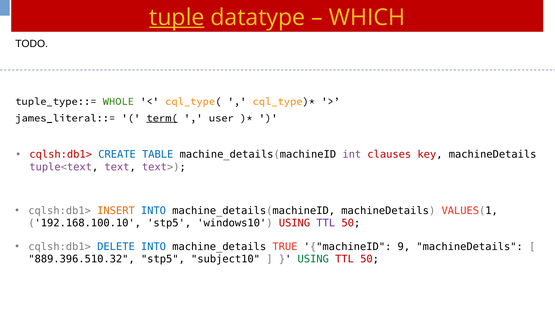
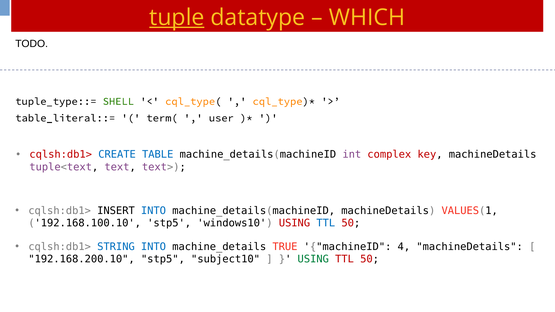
WHOLE: WHOLE -> SHELL (118, 101)
james_literal::=: james_literal::= -> table_literal::= (65, 118)
term( underline: present -> none (162, 118)
clauses: clauses -> complex (389, 155)
INSERT colour: orange -> black (116, 211)
TTL colour: purple -> blue (326, 223)
DELETE: DELETE -> STRING (116, 247)
9: 9 -> 4 (404, 247)
889.396.510.32: 889.396.510.32 -> 192.168.200.10 (82, 259)
